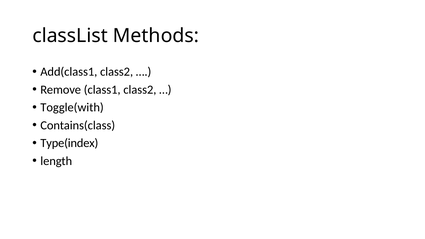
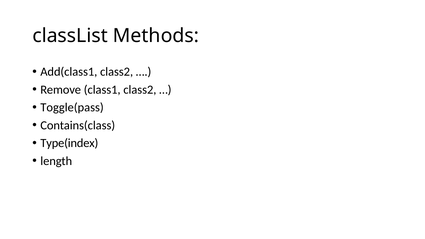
Toggle(with: Toggle(with -> Toggle(pass (72, 107)
